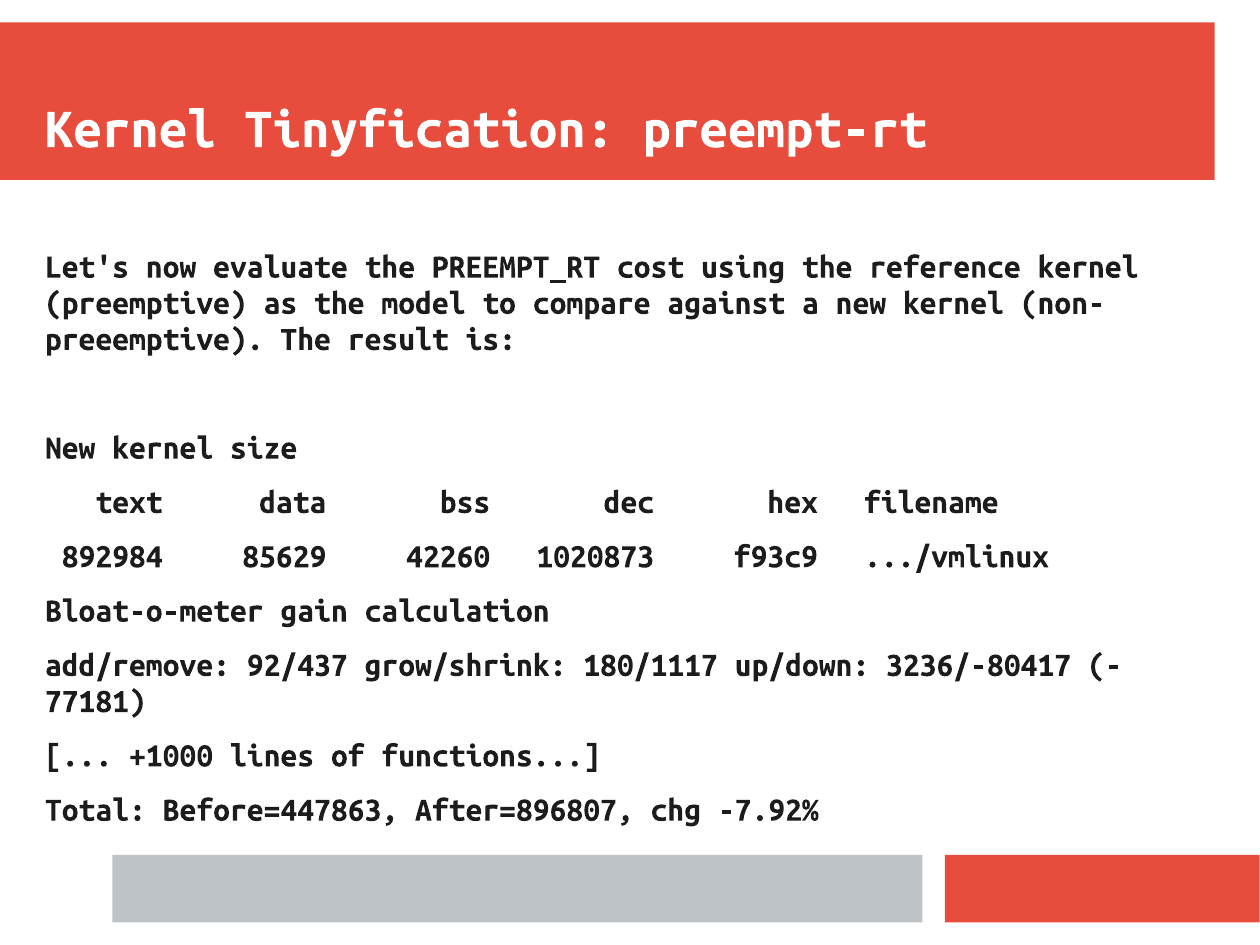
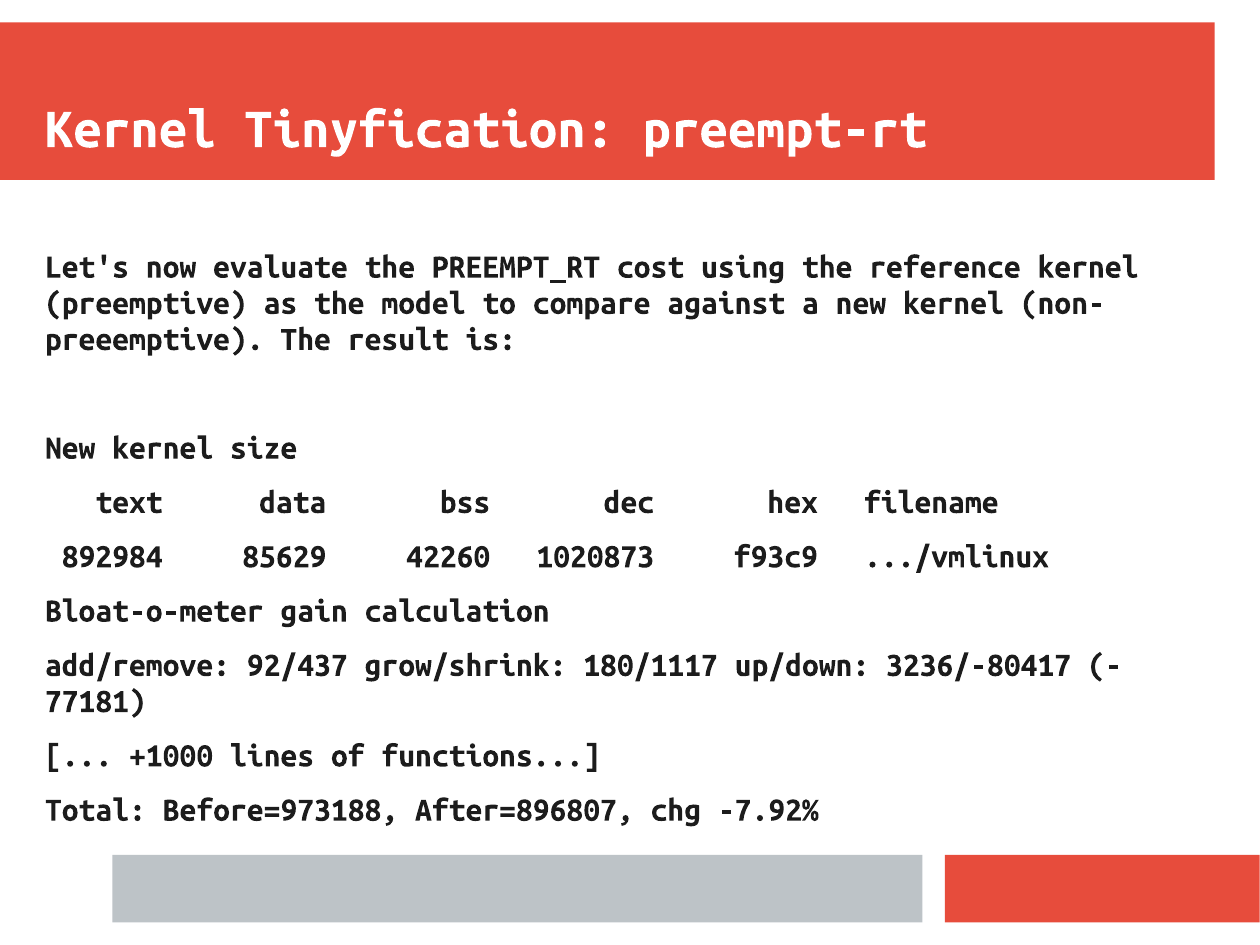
Before=447863: Before=447863 -> Before=973188 (280, 811)
